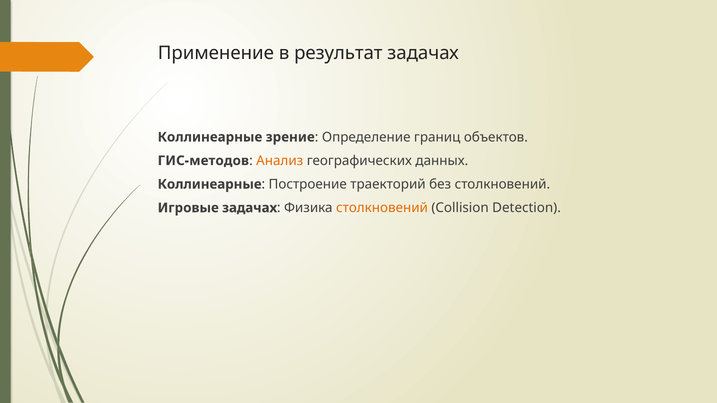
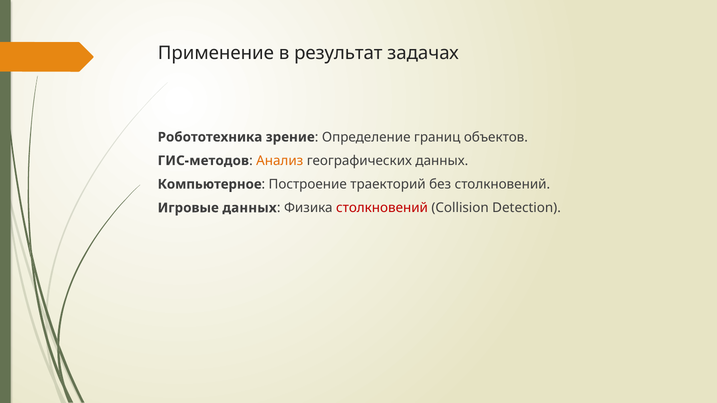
Коллинеарные: Коллинеарные -> Робототехника (210, 137)
Коллинеарные: Коллинеарные -> Компьютерное (210, 184)
Игровые задачах: задачах -> данных (250, 208)
столкновений colour: orange -> red (382, 208)
